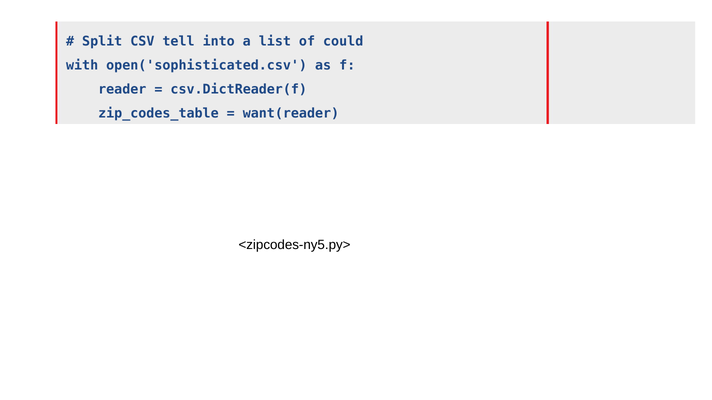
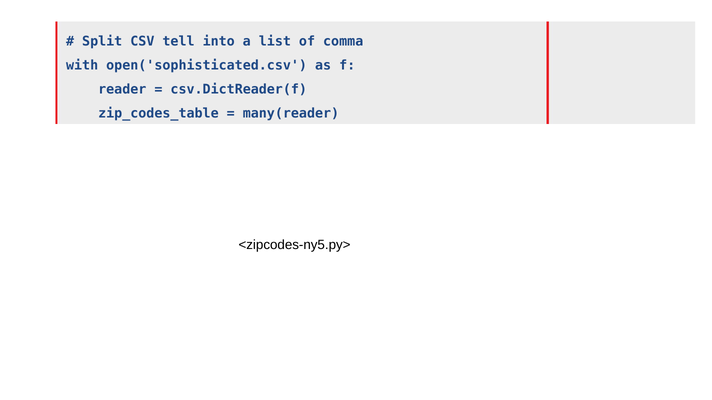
could: could -> comma (343, 41)
want(reader: want(reader -> many(reader (291, 113)
